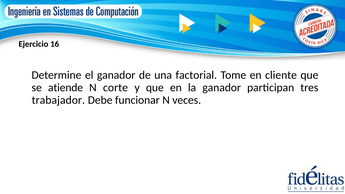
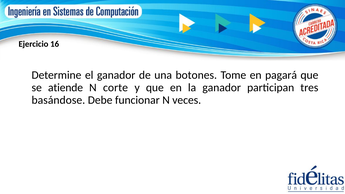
factorial: factorial -> botones (196, 75)
cliente: cliente -> pagará (281, 75)
trabajador: trabajador -> basándose (58, 100)
